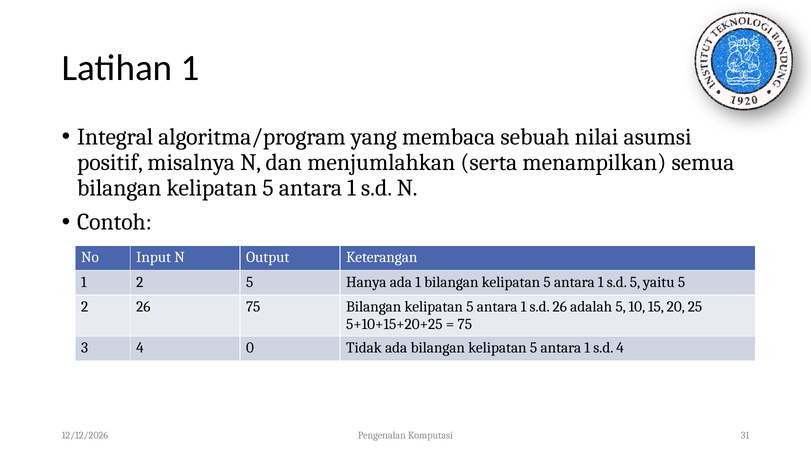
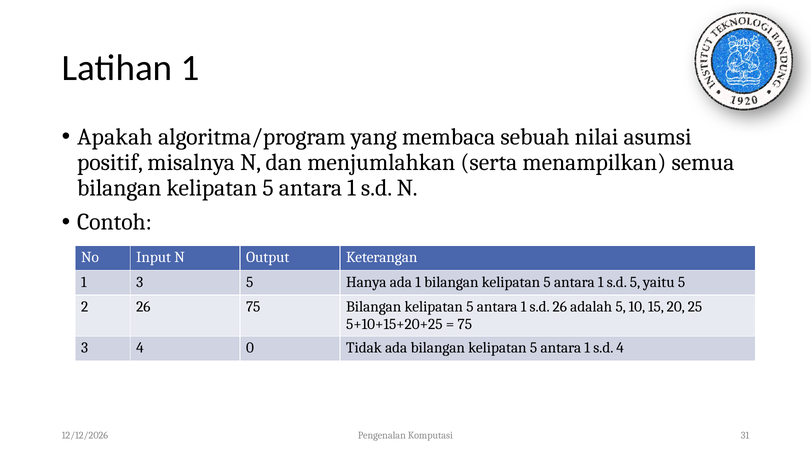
Integral: Integral -> Apakah (115, 137)
1 2: 2 -> 3 (140, 282)
